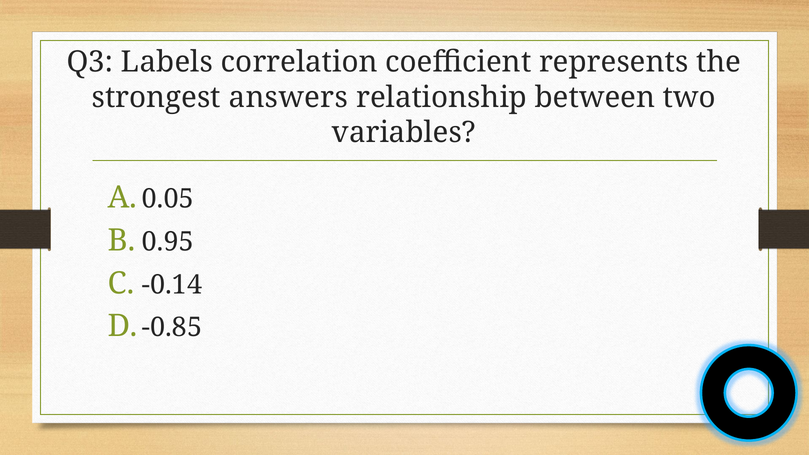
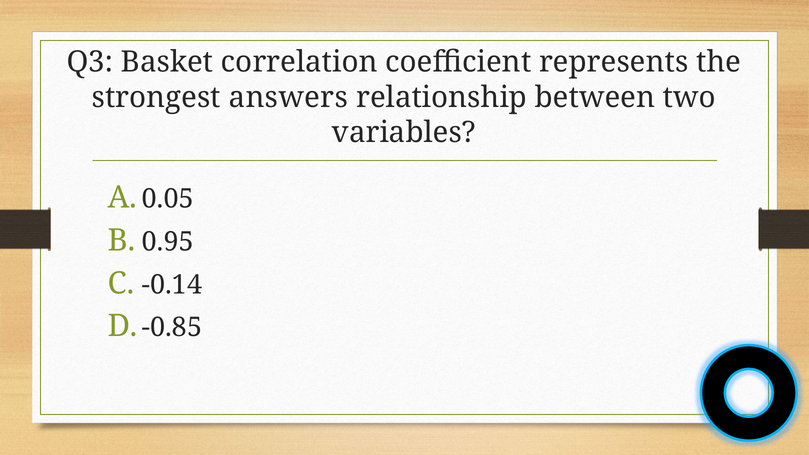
Labels: Labels -> Basket (167, 62)
